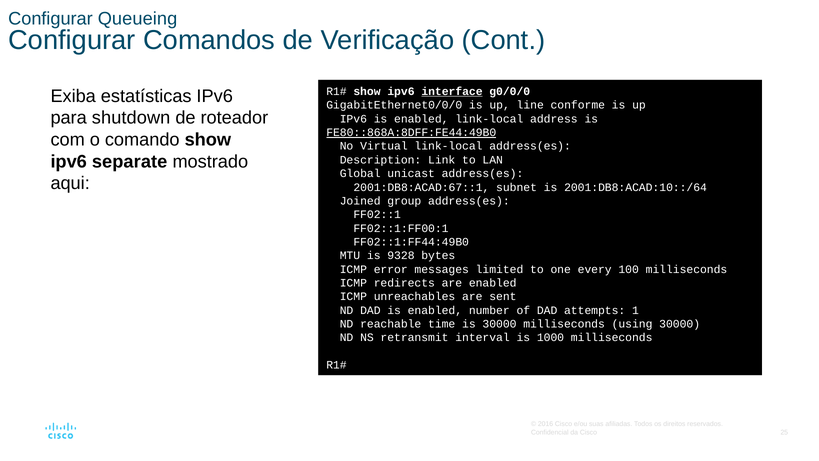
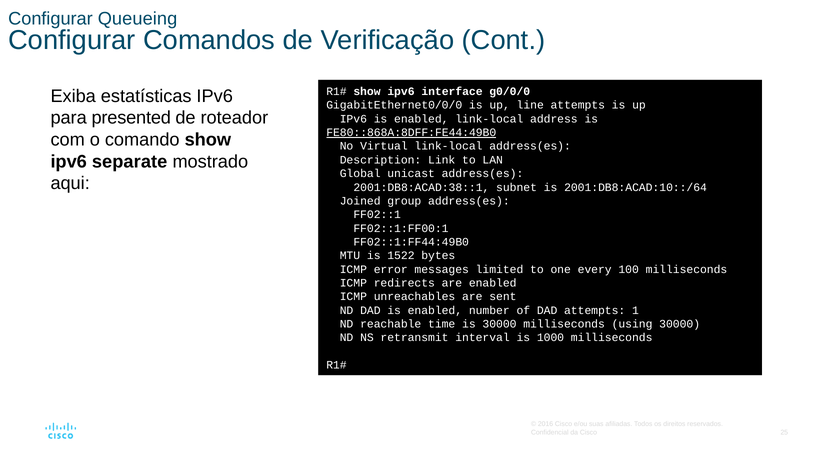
interface underline: present -> none (452, 91)
line conforme: conforme -> attempts (578, 105)
shutdown: shutdown -> presented (131, 118)
2001:DB8:ACAD:67::1: 2001:DB8:ACAD:67::1 -> 2001:DB8:ACAD:38::1 (421, 187)
9328: 9328 -> 1522 (401, 255)
